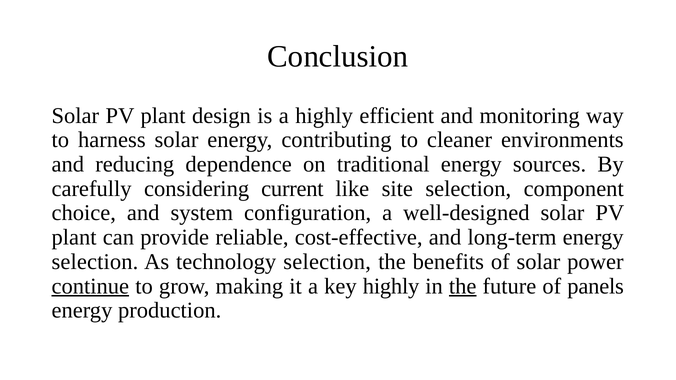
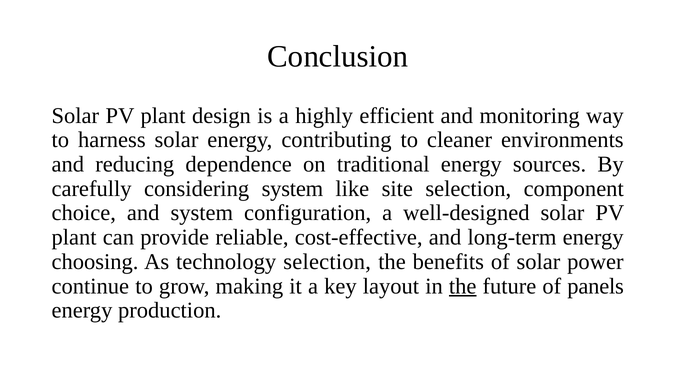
considering current: current -> system (292, 189)
selection: selection -> choosing (95, 262)
continue underline: present -> none (90, 286)
key highly: highly -> layout (391, 286)
